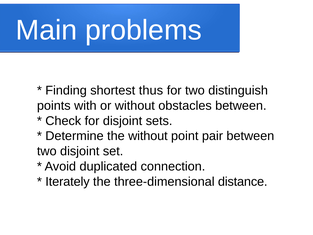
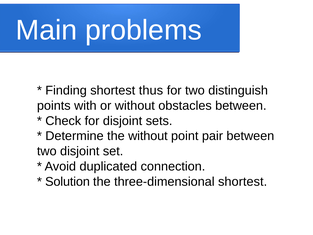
Iterately: Iterately -> Solution (68, 181)
three-dimensional distance: distance -> shortest (243, 181)
